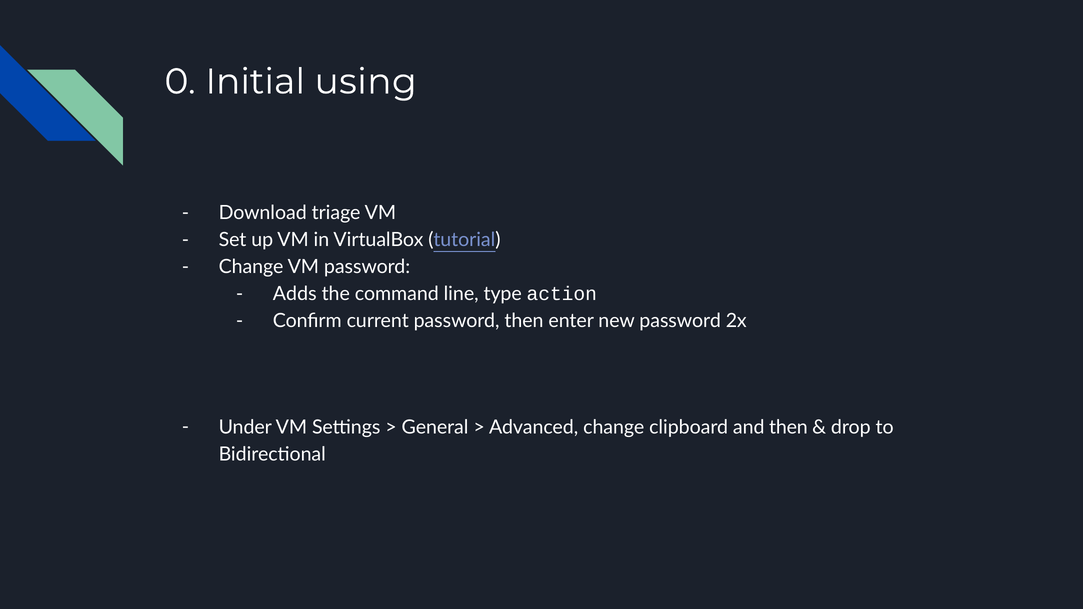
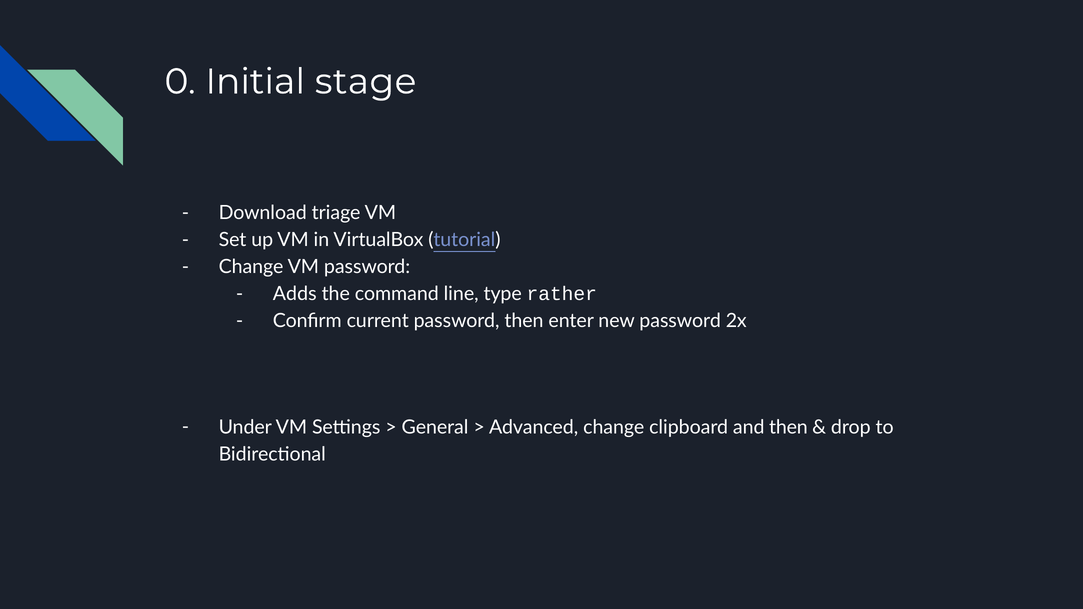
using: using -> stage (366, 82)
action: action -> rather (562, 294)
